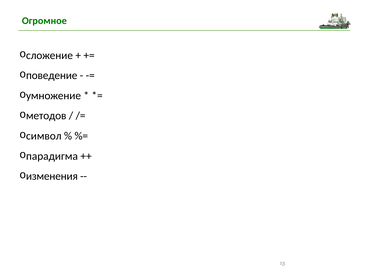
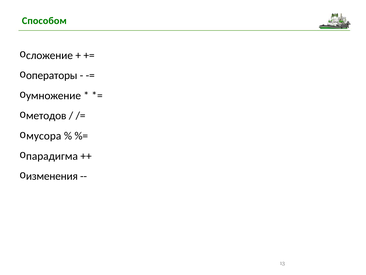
Огромное: Огромное -> Способом (44, 21)
поведение: поведение -> операторы (52, 75)
символ: символ -> мусора (44, 136)
